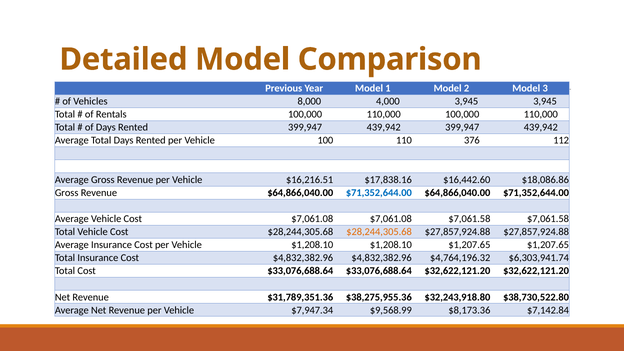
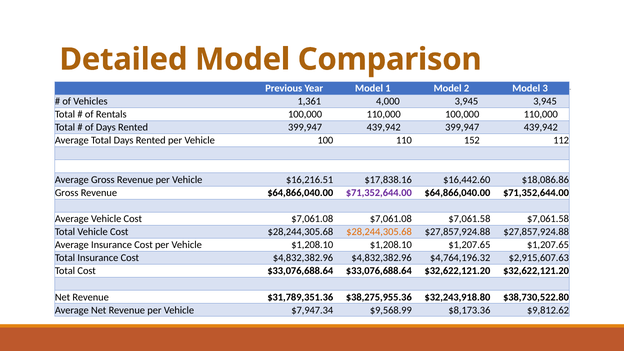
8,000: 8,000 -> 1,361 (309, 101)
376: 376 -> 152 (472, 141)
$71,352,644.00 colour: blue -> purple (379, 193)
$6,303,941.74: $6,303,941.74 -> $2,915,607.63 (539, 258)
$7,142.84: $7,142.84 -> $9,812.62 (548, 310)
